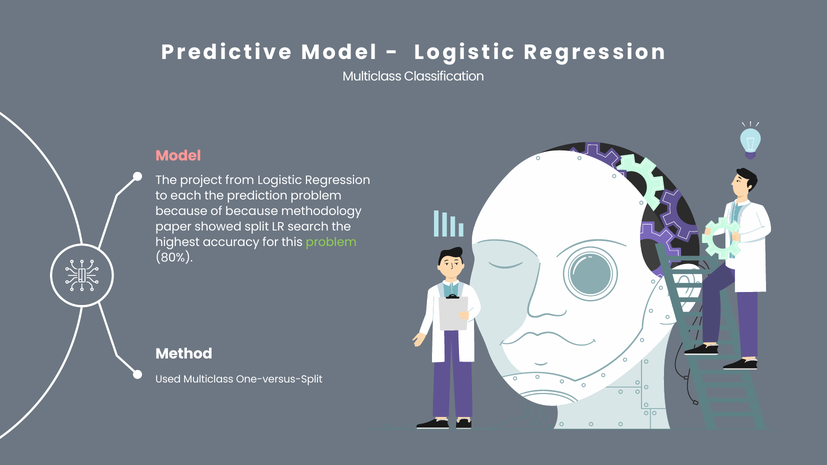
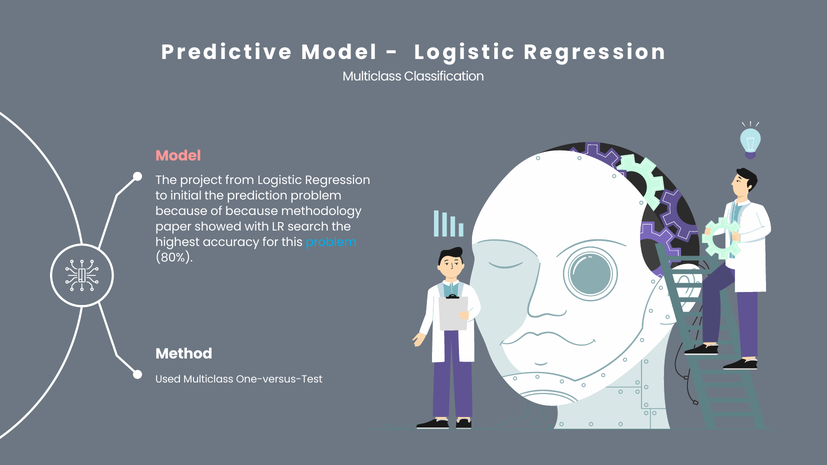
each: each -> initial (186, 196)
split: split -> with (257, 227)
problem colour: light green -> light blue (331, 242)
One-versus-Split: One-versus-Split -> One-versus-Test (279, 379)
